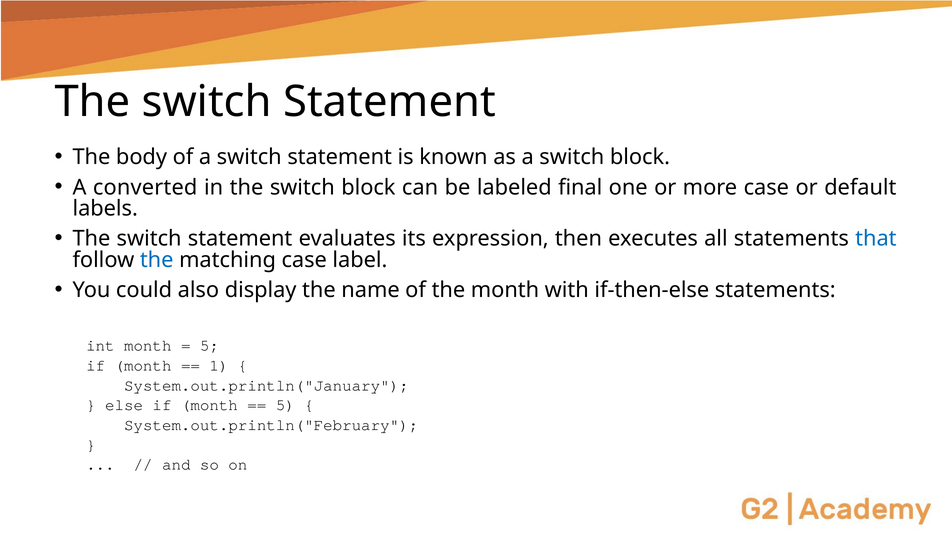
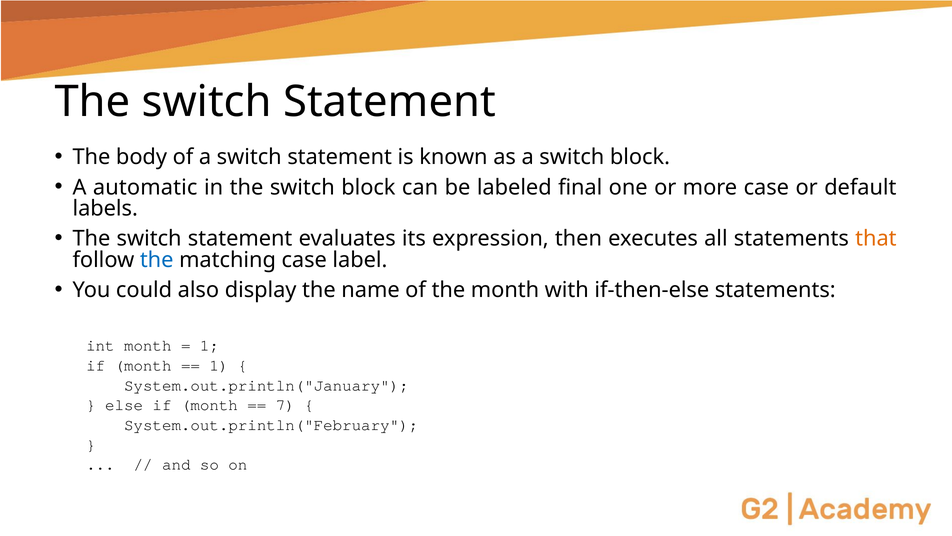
converted: converted -> automatic (145, 187)
that colour: blue -> orange (876, 239)
5: 5 -> 1 (209, 345)
5: 5 -> 7 (285, 405)
